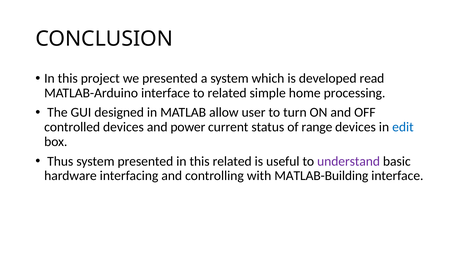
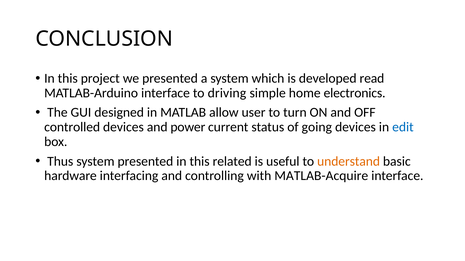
to related: related -> driving (227, 93)
processing: processing -> electronics (355, 93)
range: range -> going (317, 127)
understand colour: purple -> orange (349, 162)
MATLAB-Building: MATLAB-Building -> MATLAB-Acquire (321, 176)
